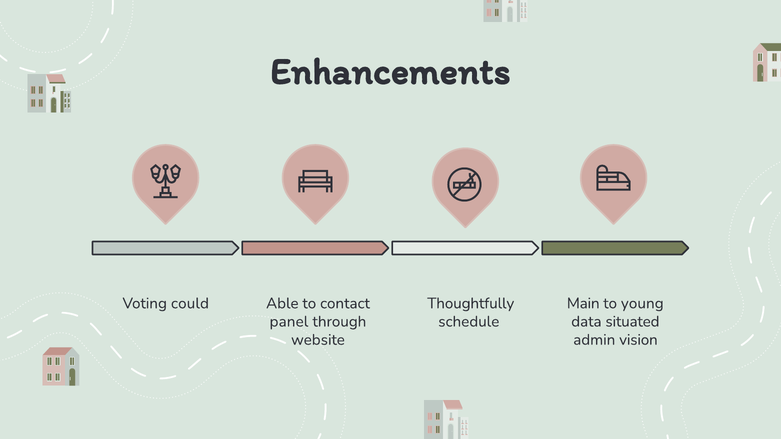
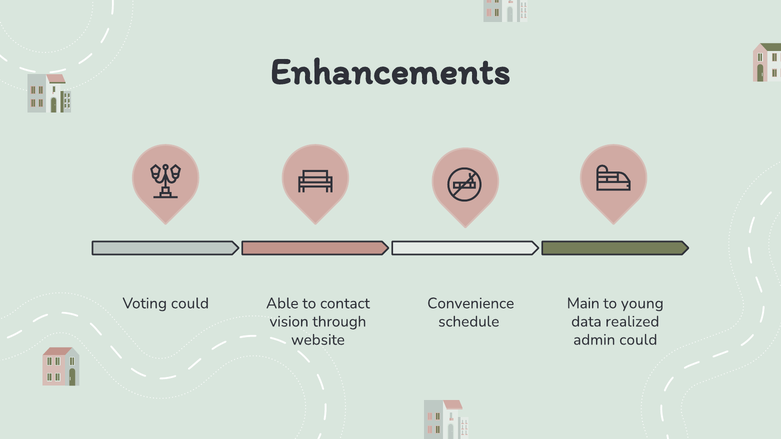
Thoughtfully: Thoughtfully -> Convenience (471, 304)
panel: panel -> vision (289, 322)
situated: situated -> realized (632, 322)
admin vision: vision -> could (638, 340)
